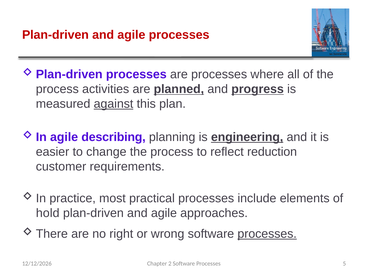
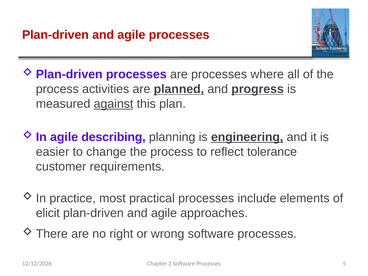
reduction: reduction -> tolerance (272, 152)
hold: hold -> elicit (48, 213)
processes underline: present -> none (267, 234)
